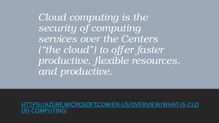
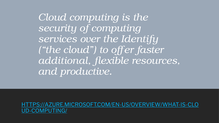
Centers: Centers -> Identify (139, 39)
productive: productive -> additional (64, 61)
